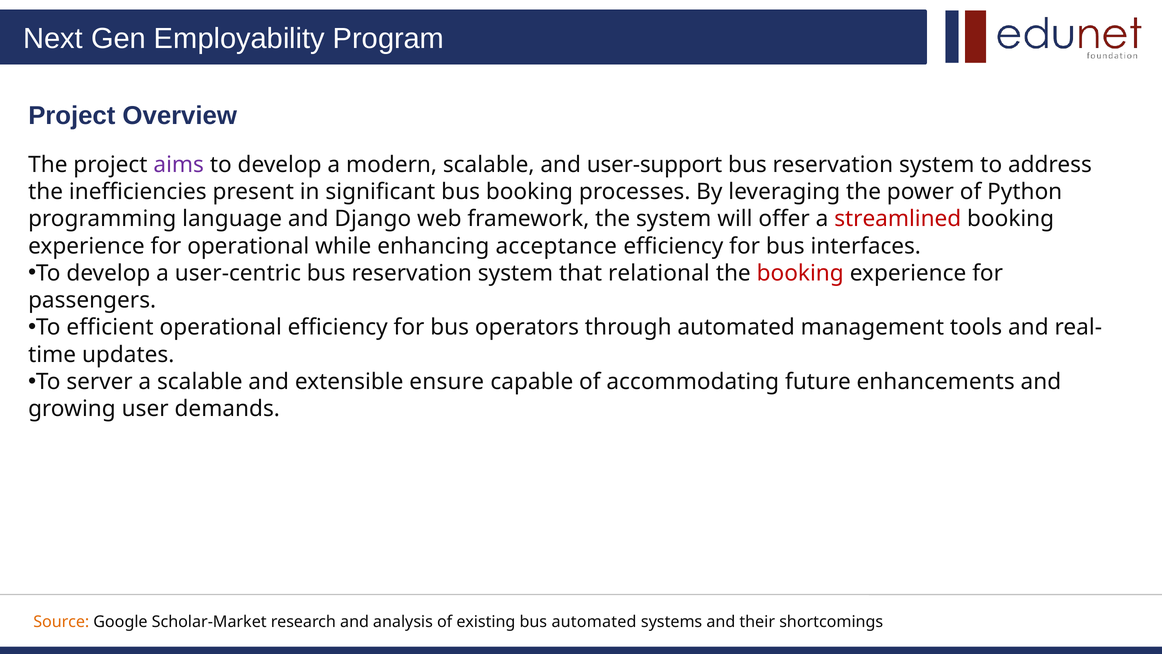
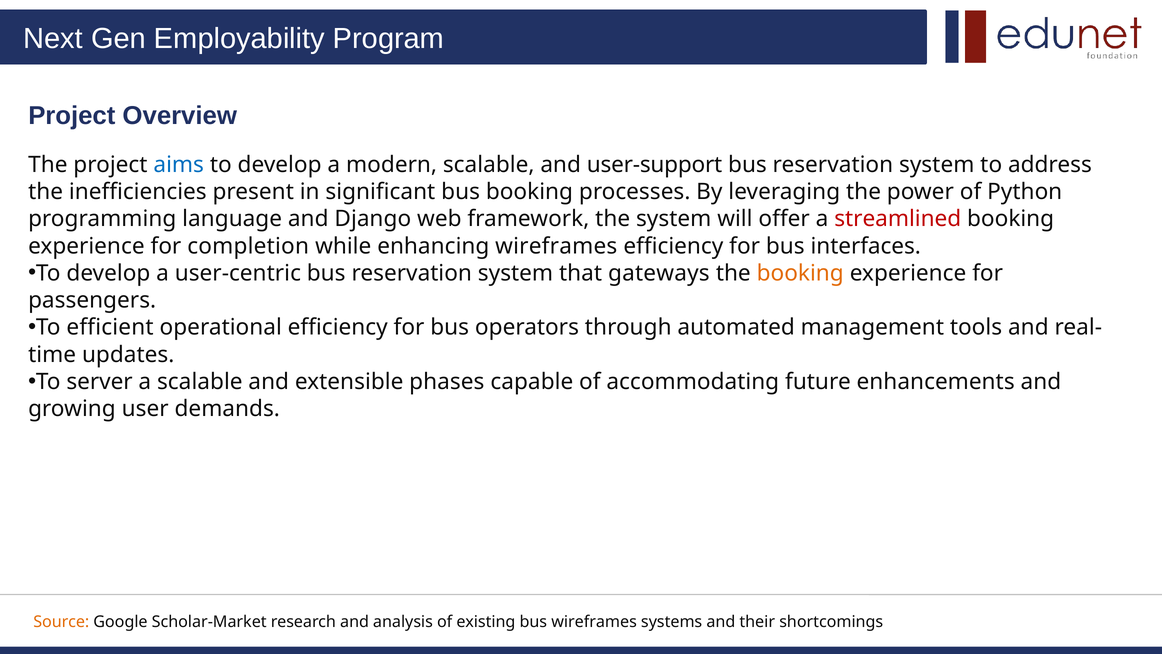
aims colour: purple -> blue (179, 165)
for operational: operational -> completion (248, 246)
enhancing acceptance: acceptance -> wireframes (556, 246)
relational: relational -> gateways (659, 273)
booking colour: red -> orange (800, 273)
ensure: ensure -> phases (447, 382)
bus automated: automated -> wireframes (594, 621)
